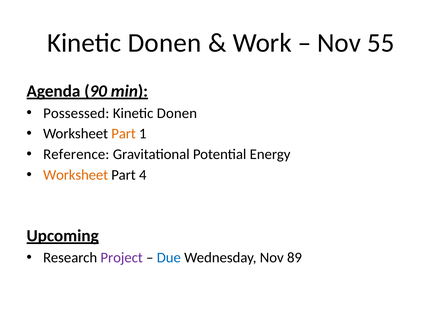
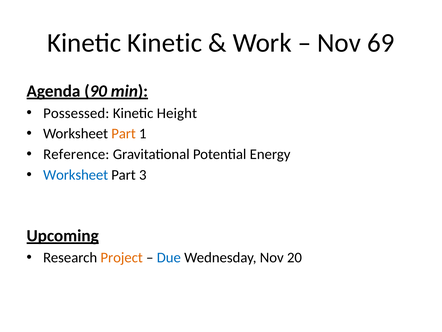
Donen: Donen -> Kinetic (165, 43)
55: 55 -> 69 (381, 43)
Donen: Donen -> Height (177, 113)
Worksheet colour: orange -> blue (76, 175)
4: 4 -> 3 (143, 175)
Project colour: purple -> orange (122, 257)
89: 89 -> 20 (294, 257)
